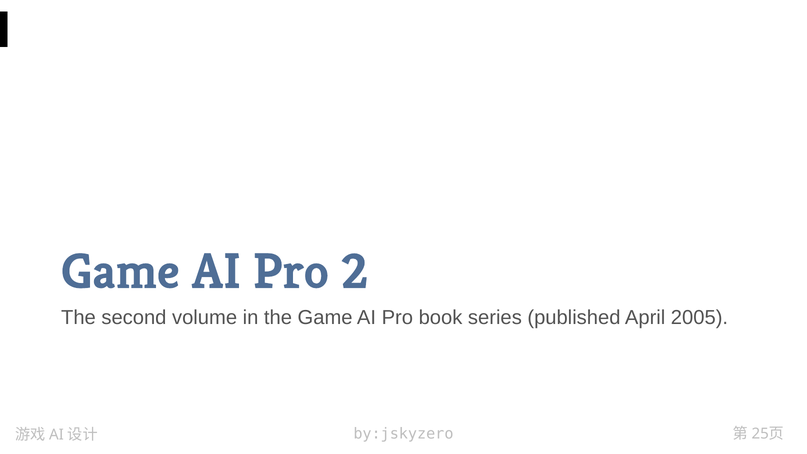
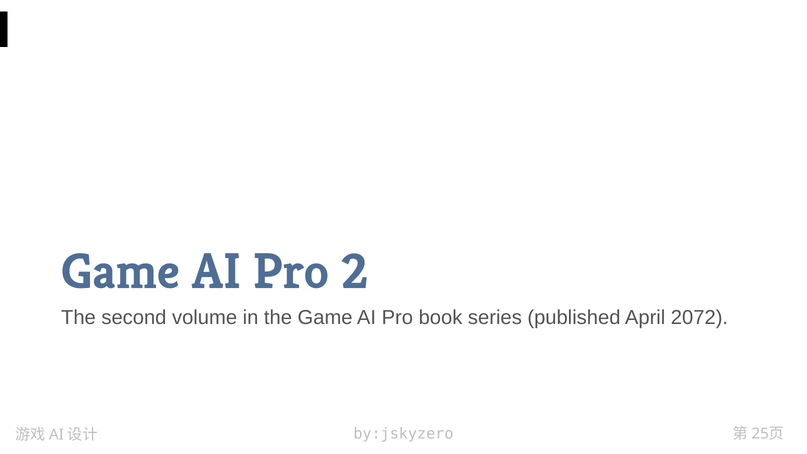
2005: 2005 -> 2072 (699, 318)
